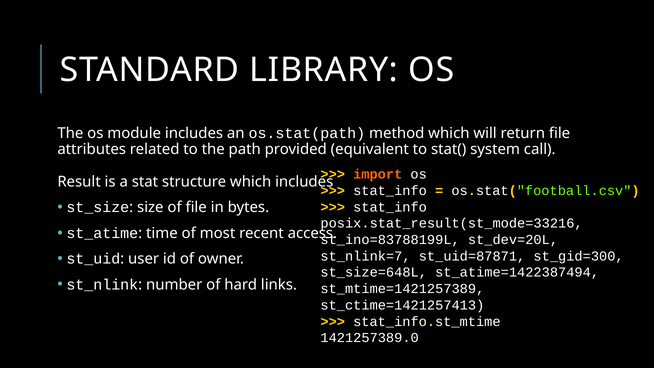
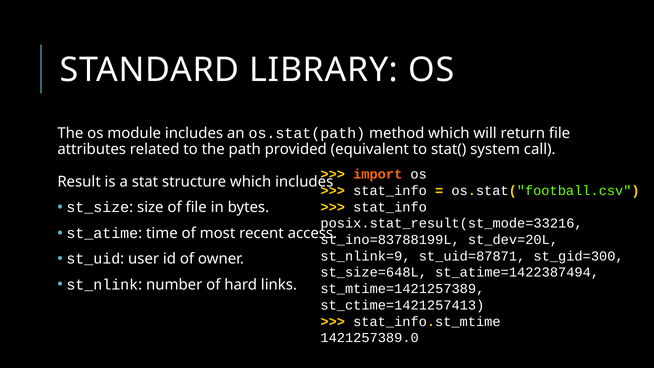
st_nlink=7: st_nlink=7 -> st_nlink=9 (366, 256)
